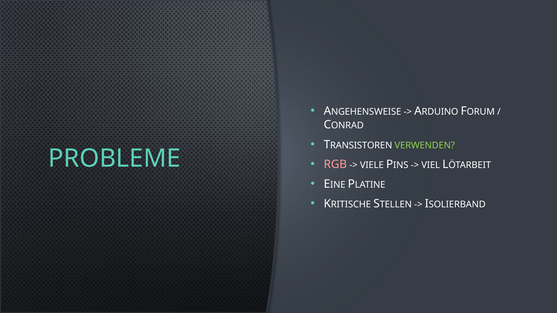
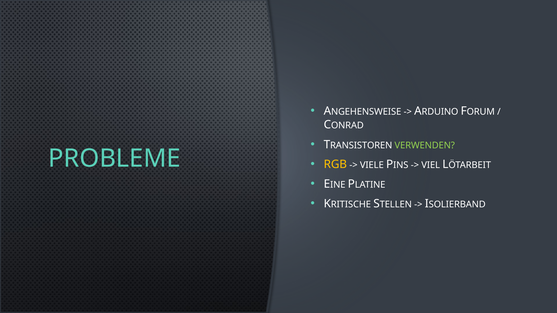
RGB colour: pink -> yellow (335, 164)
